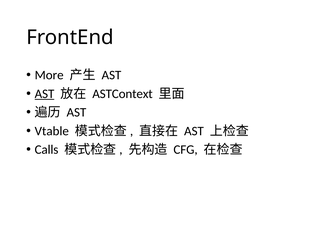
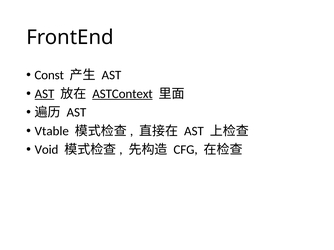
More: More -> Const (49, 75)
ASTContext underline: none -> present (123, 94)
Calls: Calls -> Void (47, 150)
